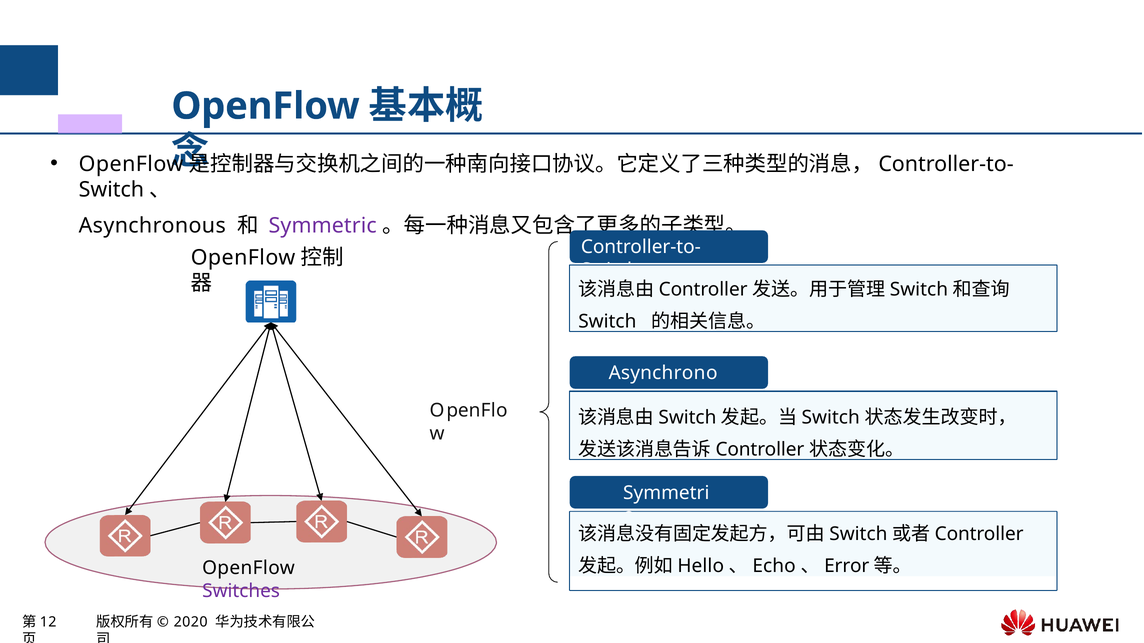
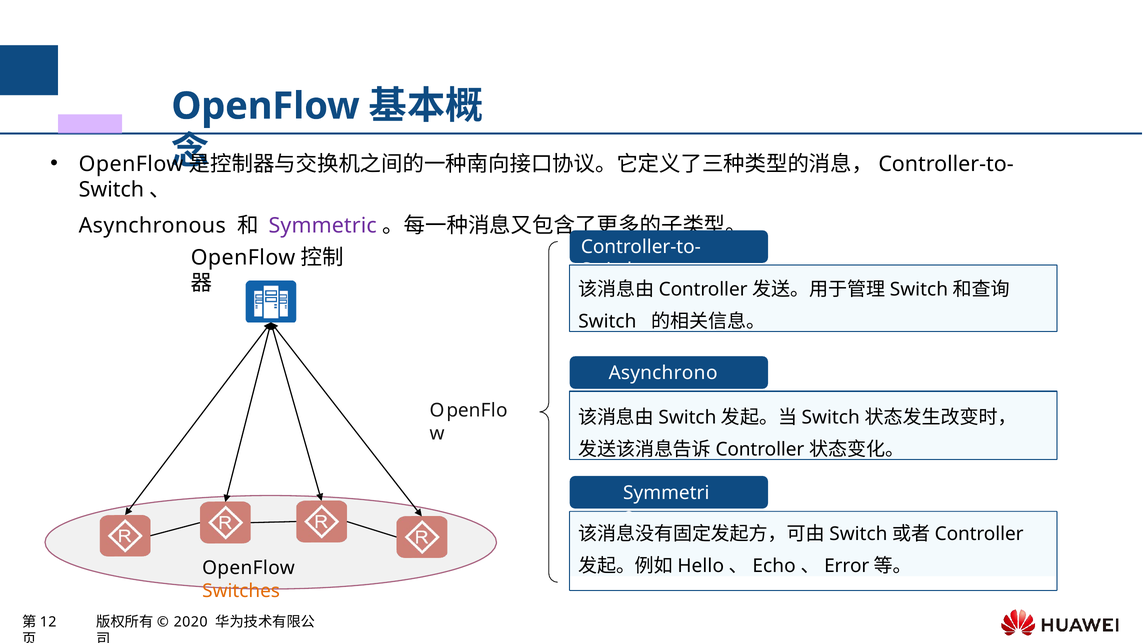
Switches colour: purple -> orange (241, 591)
